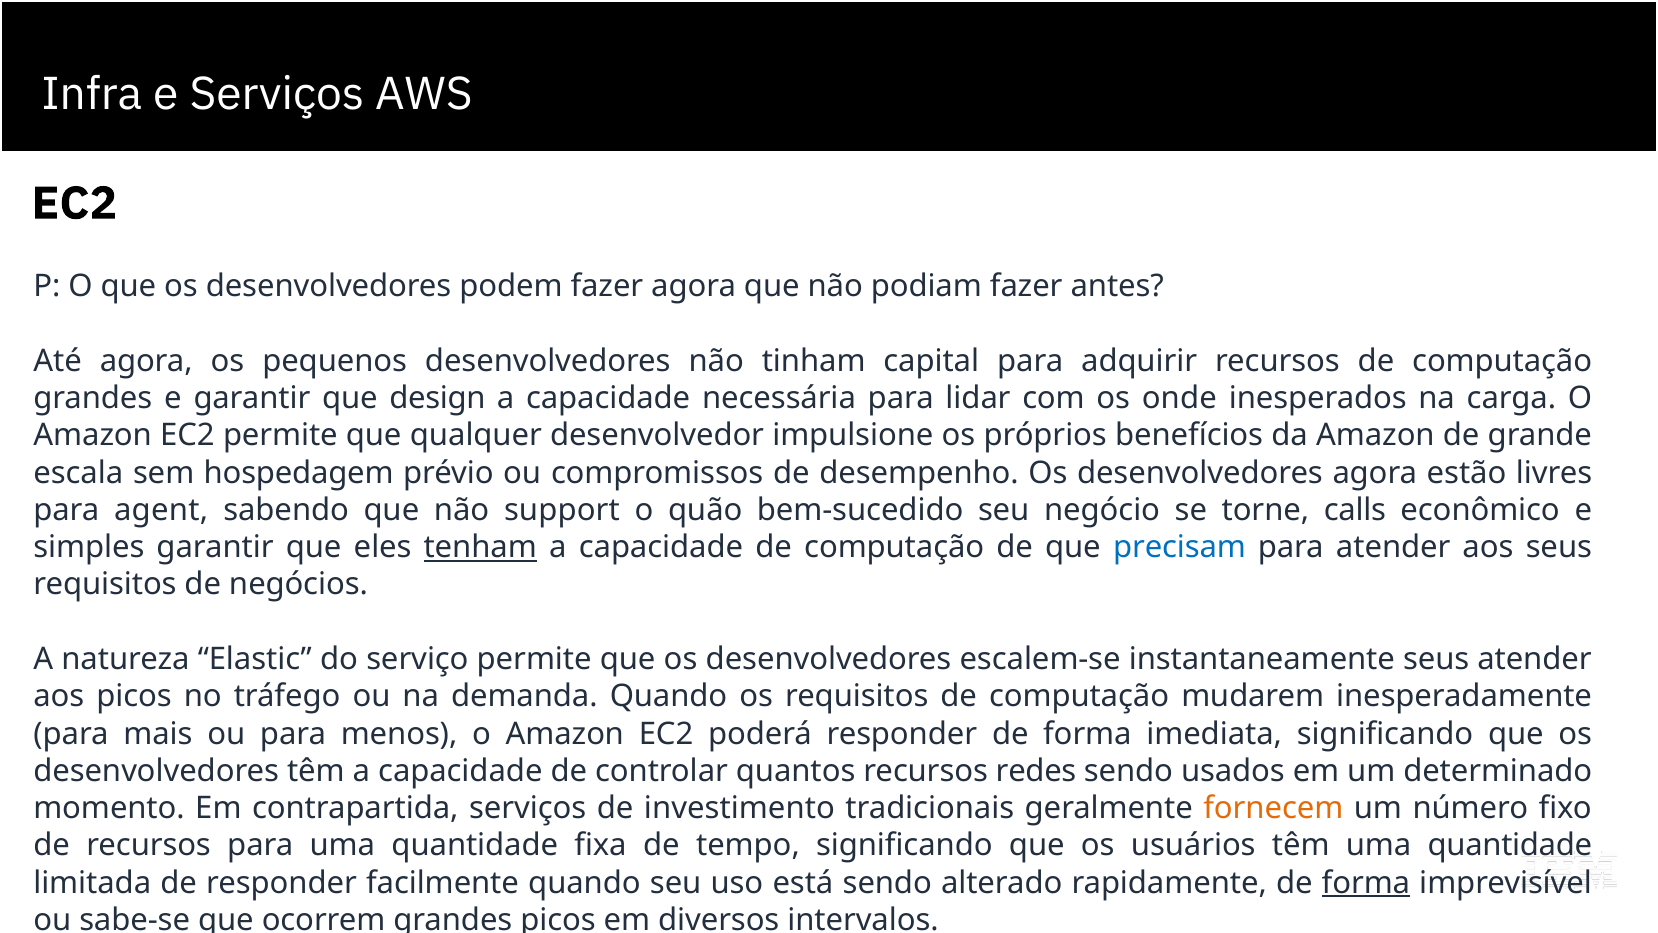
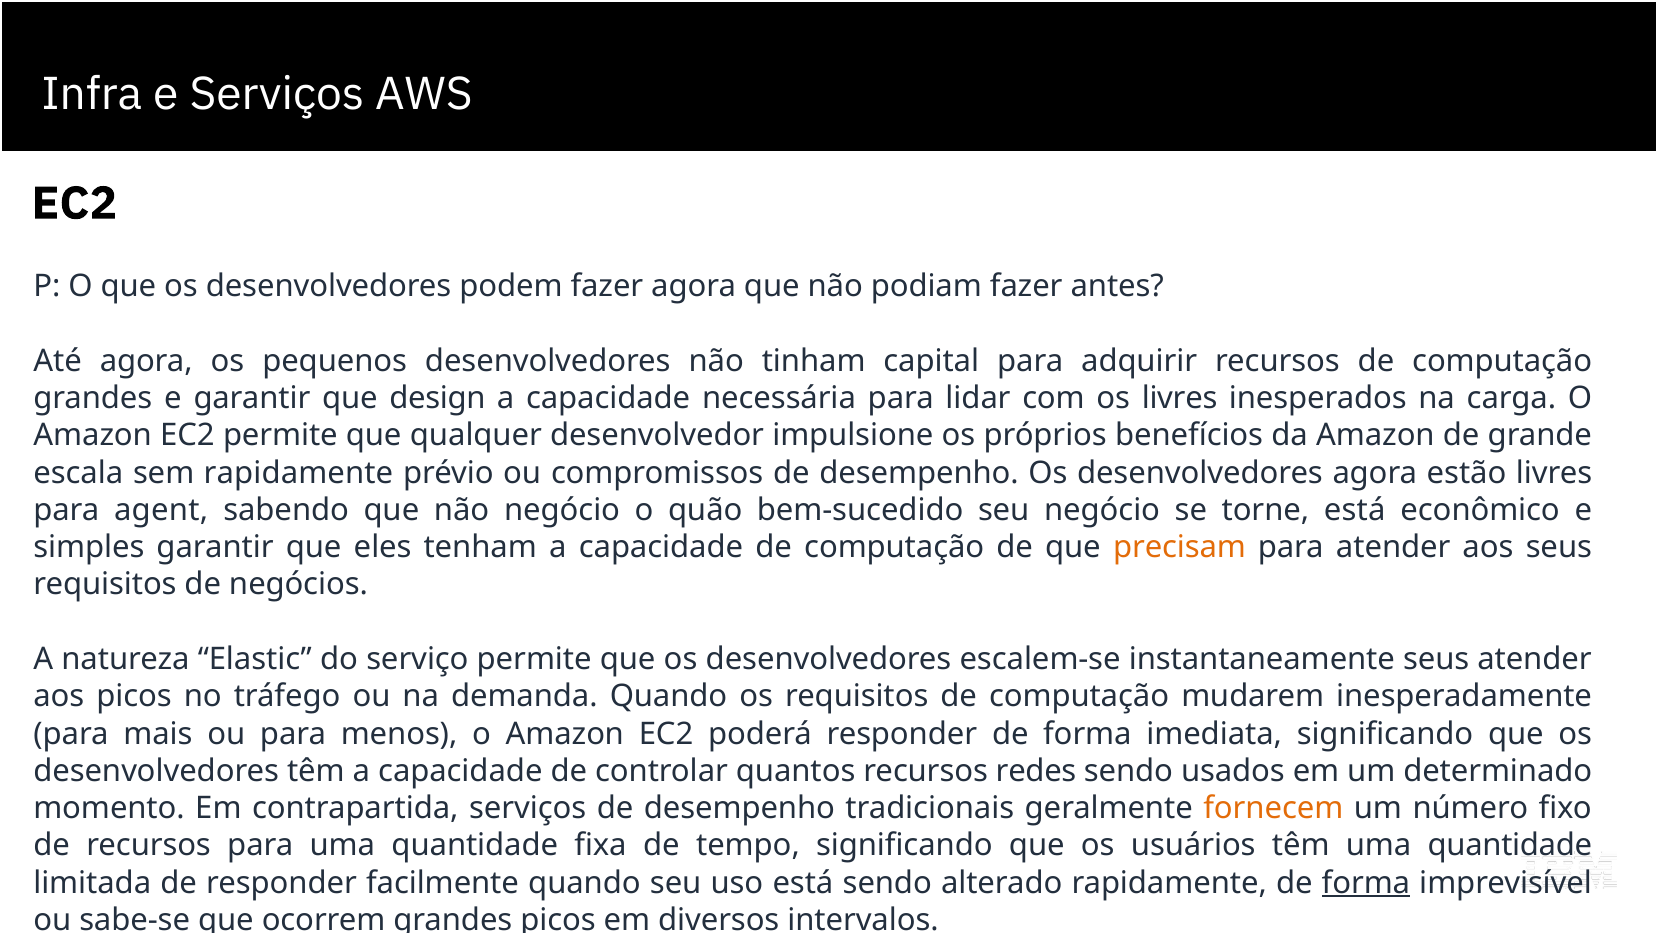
os onde: onde -> livres (1180, 398)
sem hospedagem: hospedagem -> rapidamente (298, 473)
não support: support -> negócio (562, 510)
torne calls: calls -> está (1355, 510)
tenham underline: present -> none (480, 547)
precisam colour: blue -> orange (1180, 547)
serviços de investimento: investimento -> desempenho (739, 808)
